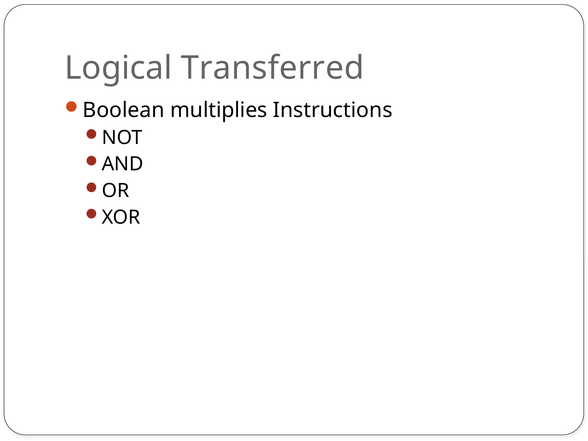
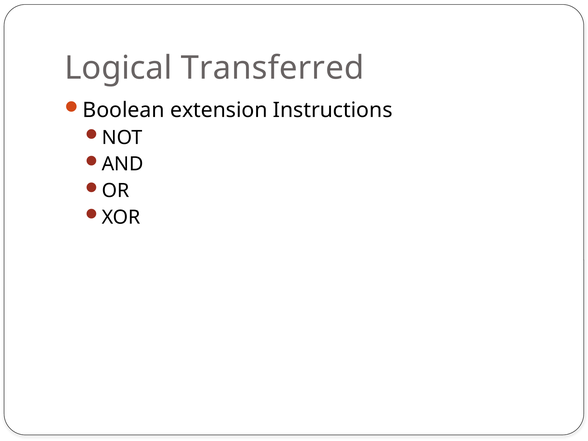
multiplies: multiplies -> extension (219, 110)
